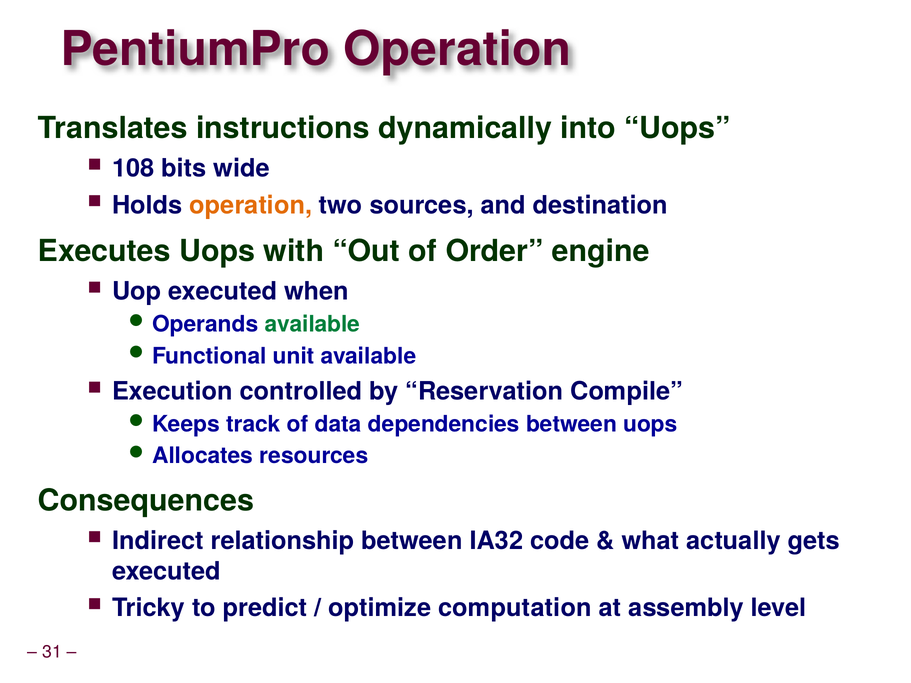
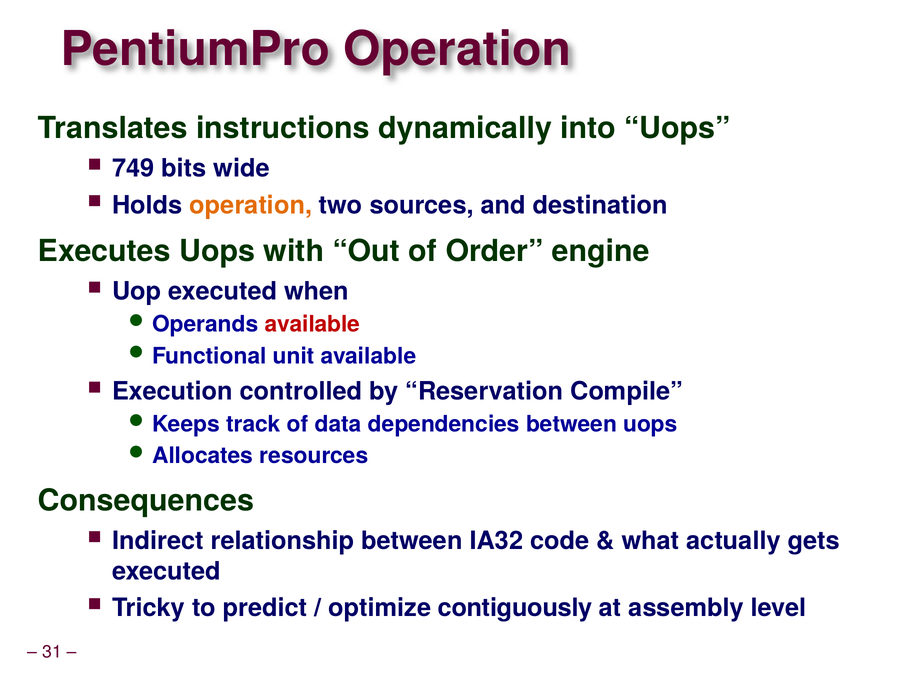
108: 108 -> 749 (133, 169)
available colour: green -> red (312, 325)
computation: computation -> contiguously (515, 608)
